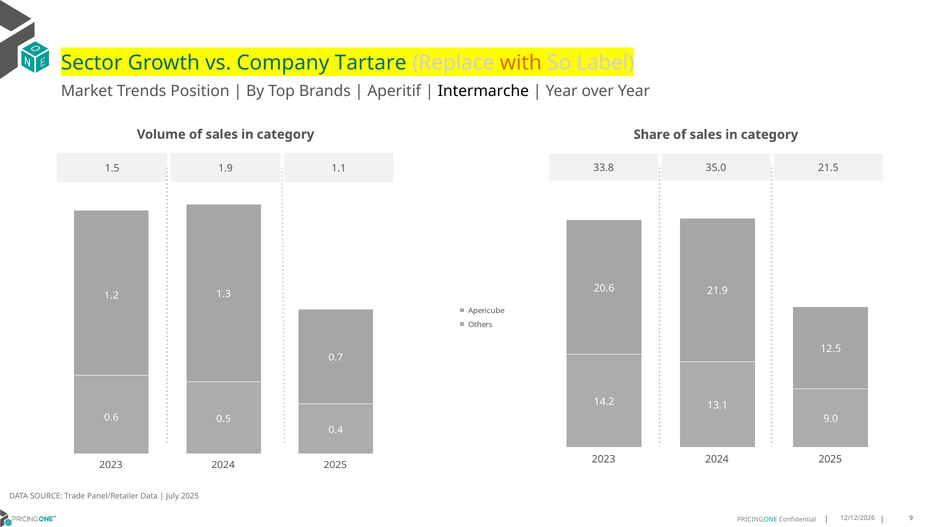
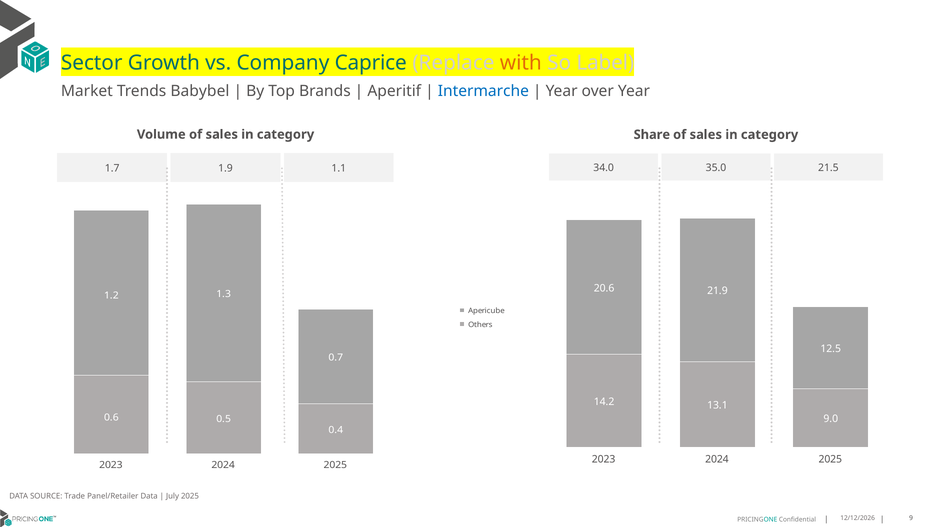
Tartare: Tartare -> Caprice (371, 63)
Position: Position -> Babybel (200, 91)
Intermarche colour: black -> blue (483, 91)
33.8: 33.8 -> 34.0 (604, 167)
1.5: 1.5 -> 1.7 (112, 168)
